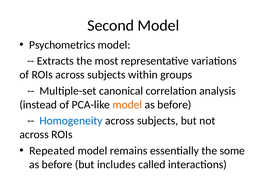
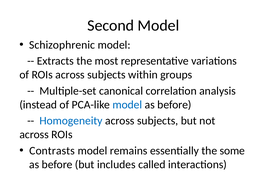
Psychometrics: Psychometrics -> Schizophrenic (62, 45)
model colour: orange -> blue (127, 105)
Repeated: Repeated -> Contrasts (52, 151)
